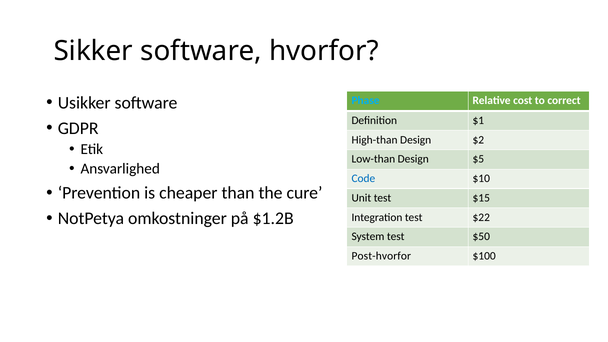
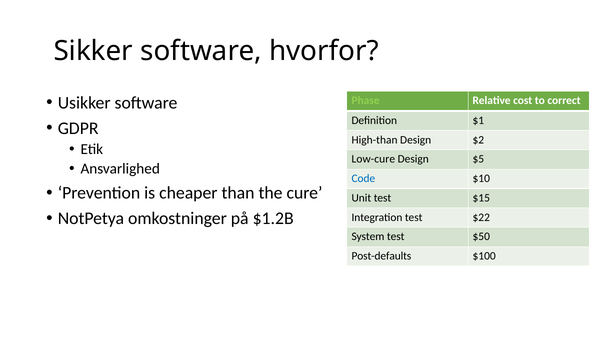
Phase colour: light blue -> light green (366, 100)
Low-than: Low-than -> Low-cure (373, 159)
Post-hvorfor: Post-hvorfor -> Post-defaults (381, 256)
